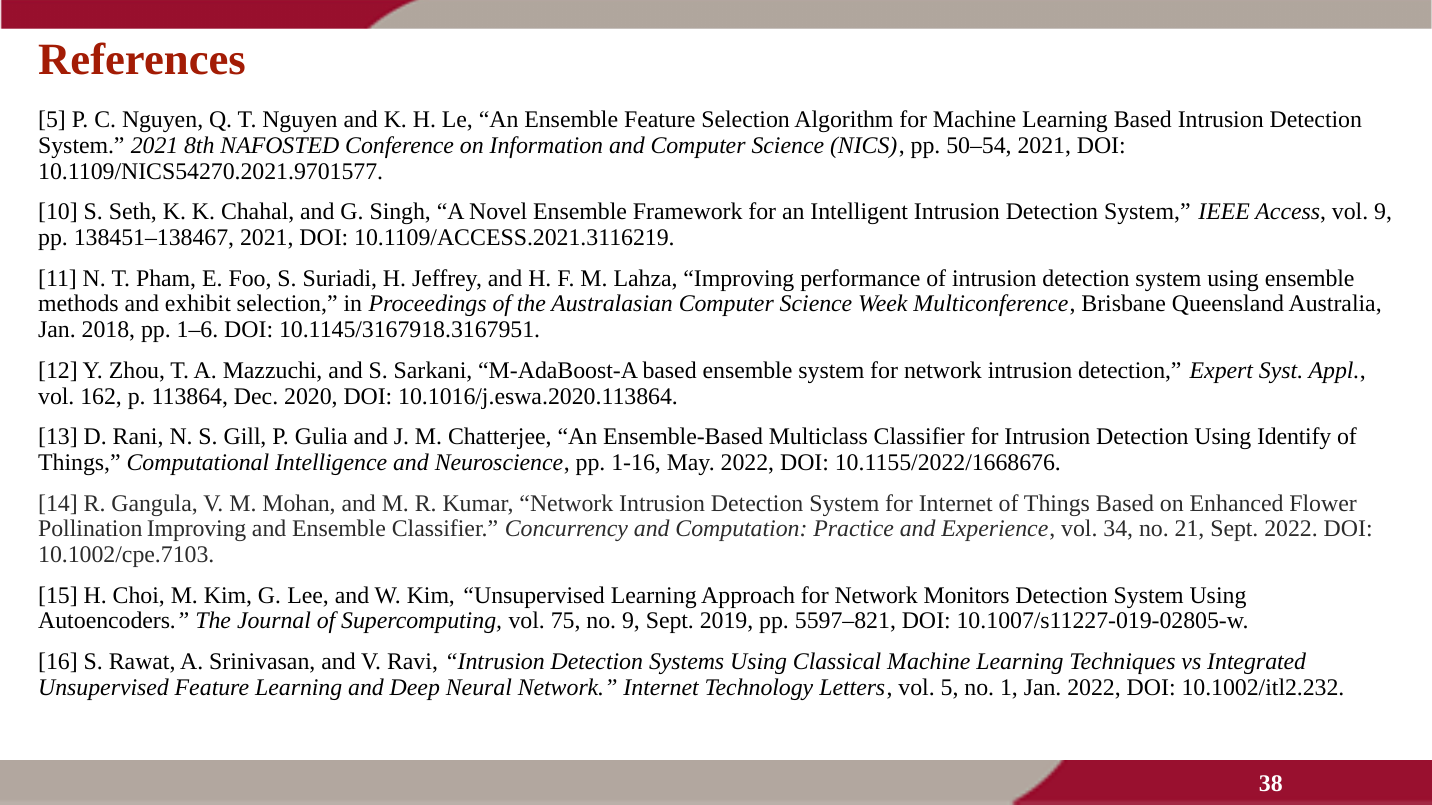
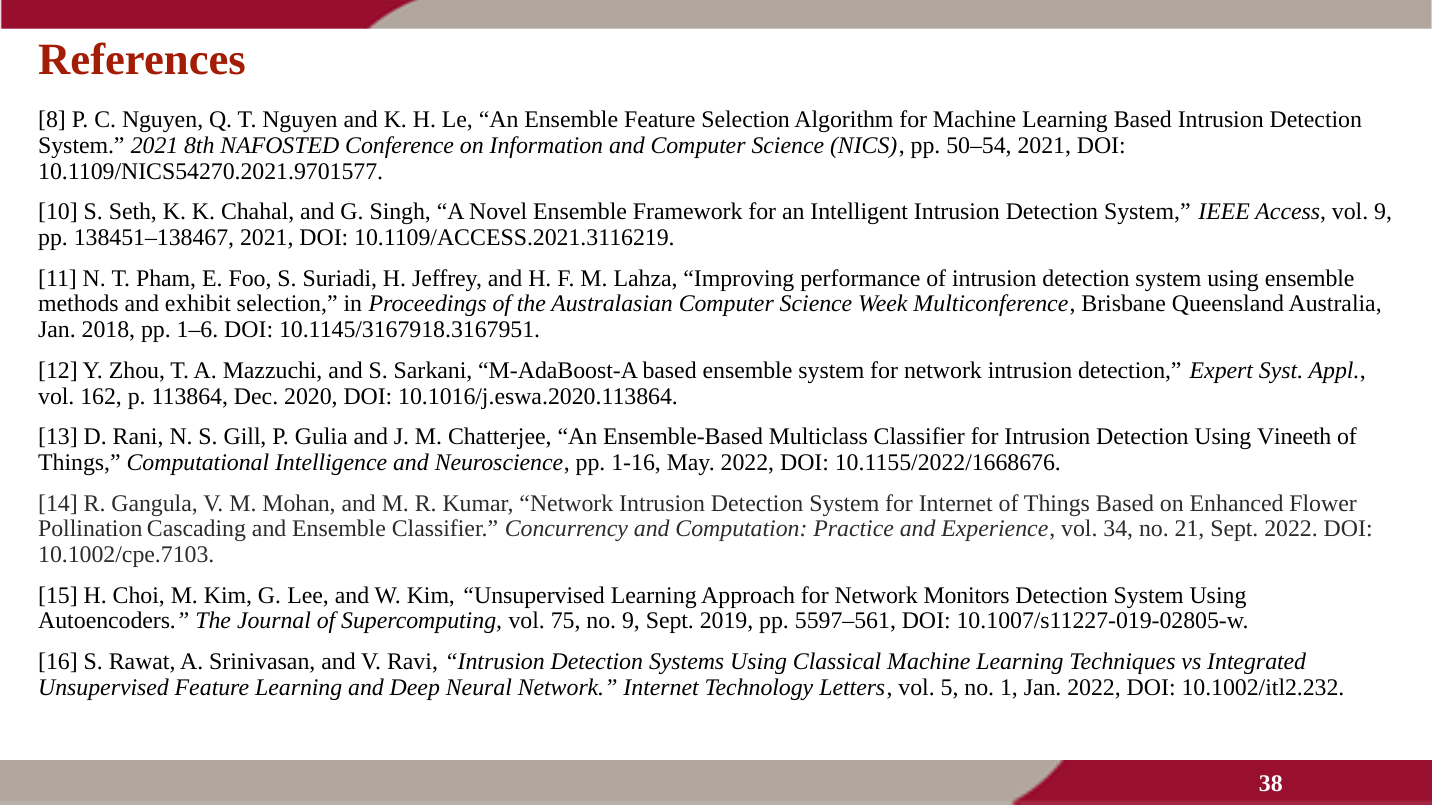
5: 5 -> 8 (52, 120)
Identify: Identify -> Vineeth (1294, 437)
Pollination Improving: Improving -> Cascading (197, 529)
5597–821: 5597–821 -> 5597–561 (845, 621)
